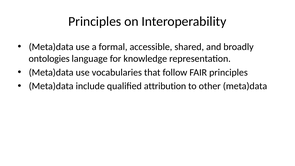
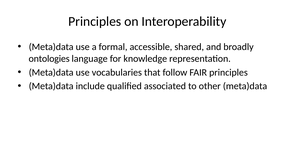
attribution: attribution -> associated (165, 86)
